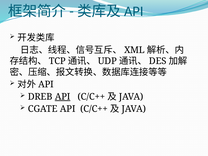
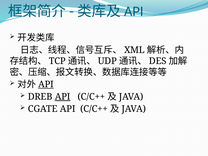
API underline: none -> present (46, 84)
